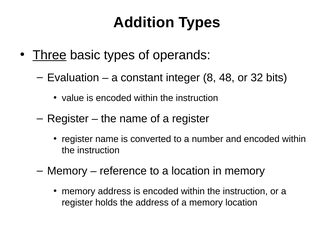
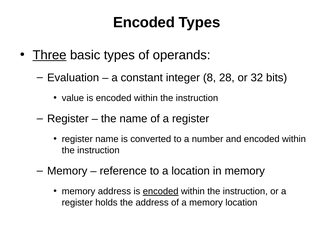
Addition: Addition -> Encoded (144, 22)
48: 48 -> 28 (227, 77)
encoded underline: none -> present (161, 191)
